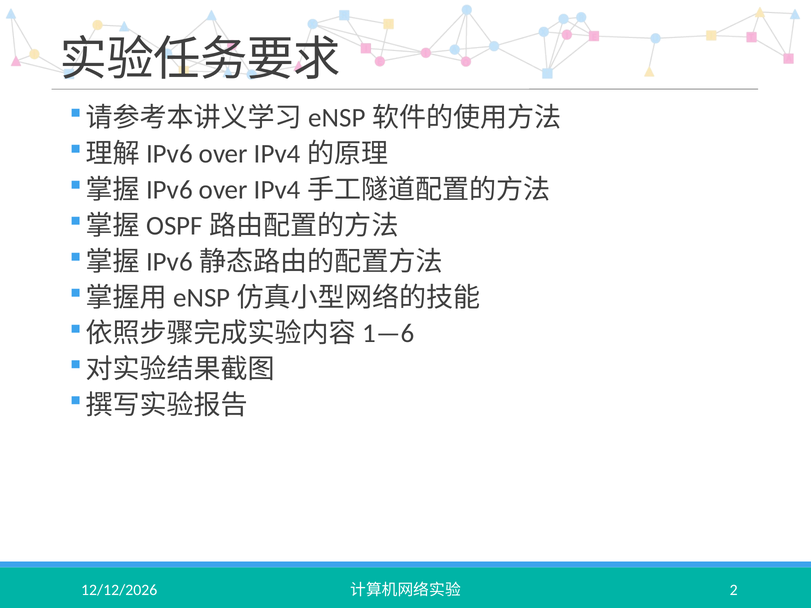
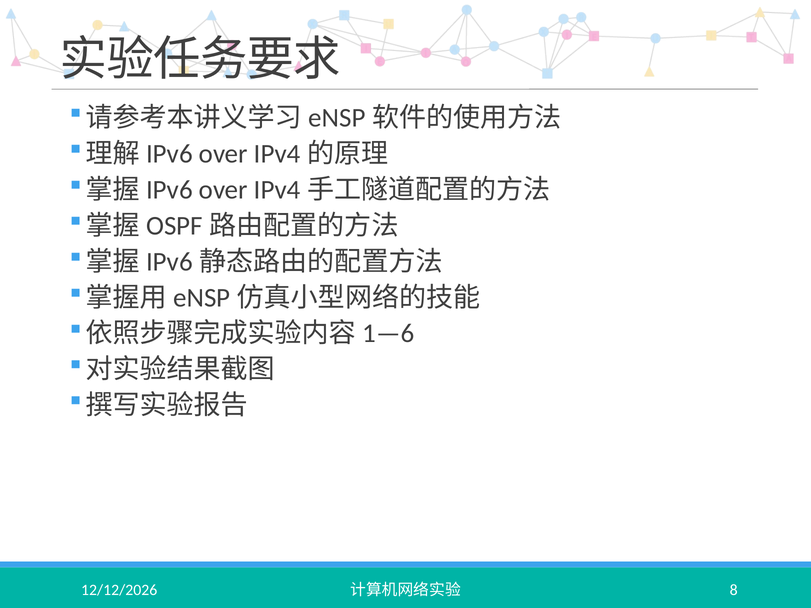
2: 2 -> 8 (734, 590)
